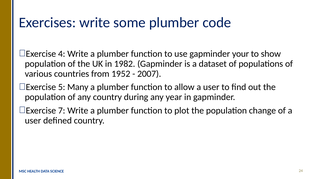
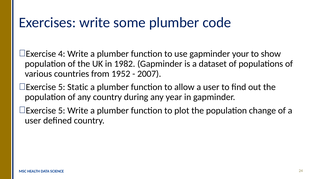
Many: Many -> Static (78, 87)
7: 7 -> 5 (62, 110)
